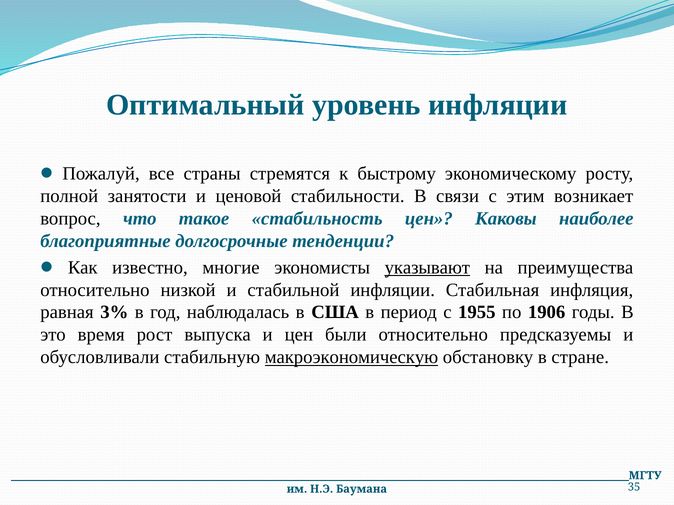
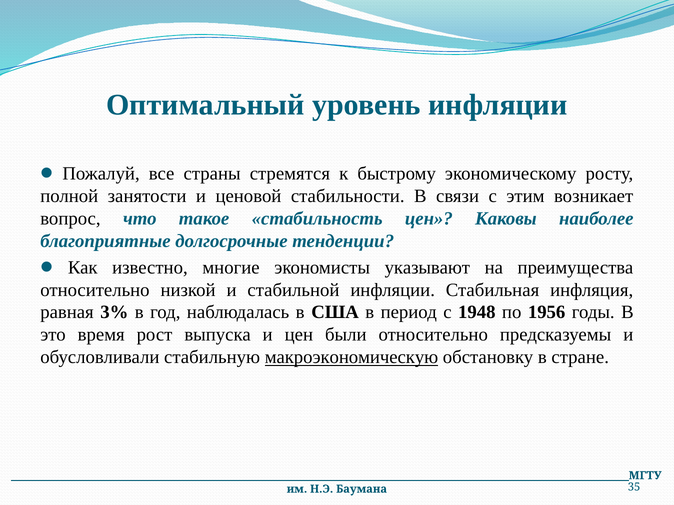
указывают underline: present -> none (427, 268)
1955: 1955 -> 1948 (477, 313)
1906: 1906 -> 1956 (547, 313)
